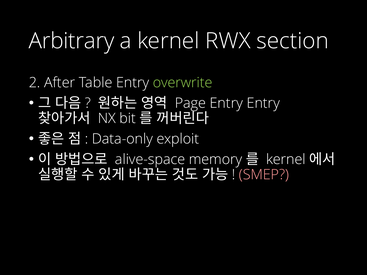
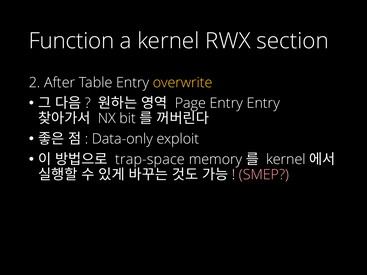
Arbitrary: Arbitrary -> Function (71, 41)
overwrite colour: light green -> yellow (183, 83)
alive-space: alive-space -> trap-space (150, 160)
